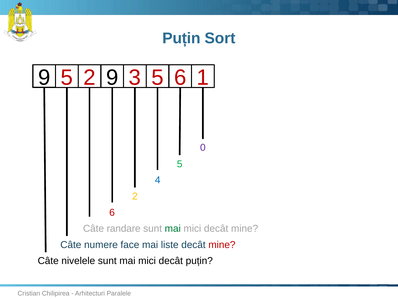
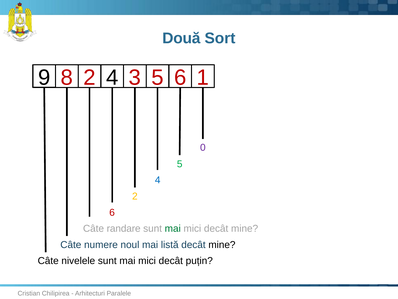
Puțin: Puțin -> Două (181, 38)
9 5: 5 -> 8 (67, 78)
9: 9 -> 4 (112, 78)
face: face -> noul (130, 244)
liste: liste -> listă (170, 244)
mine colour: red -> black (222, 244)
